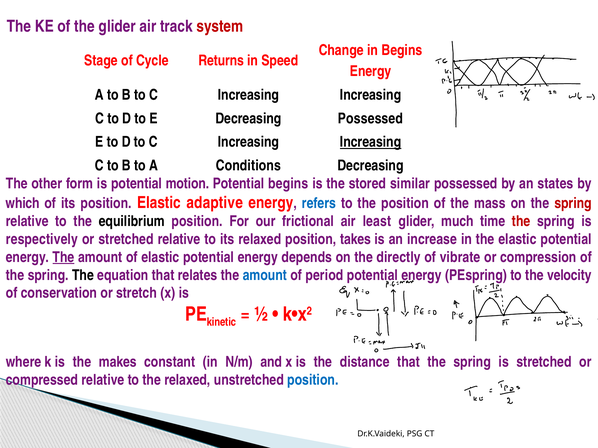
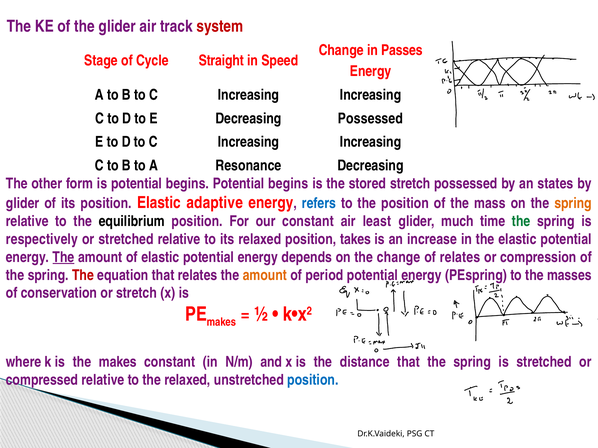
in Begins: Begins -> Passes (402, 50)
Returns: Returns -> Straight (221, 61)
Increasing underline: present -> none (371, 142)
Conditions: Conditions -> Resonance (248, 166)
is potential motion: motion -> begins (187, 184)
stored similar: similar -> stretch (410, 184)
which: which -> glider (23, 203)
spring colour: red -> orange (573, 203)
our frictional: frictional -> constant (308, 222)
the colour: red -> green (521, 222)
the directly: directly -> change (399, 257)
of vibrate: vibrate -> relates (460, 257)
The colour: black -> red (83, 275)
amount colour: blue -> orange (265, 275)
velocity: velocity -> masses (569, 275)
kinetic: kinetic -> makes (221, 322)
